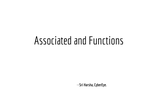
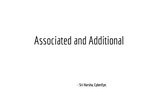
Functions: Functions -> Additional (106, 41)
